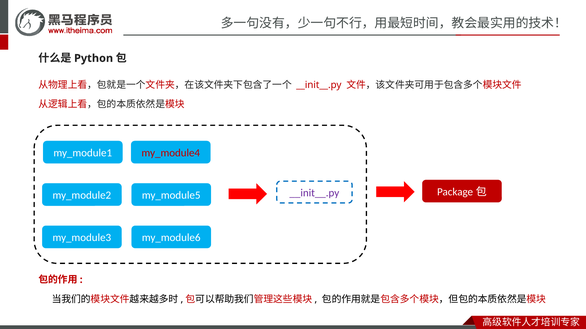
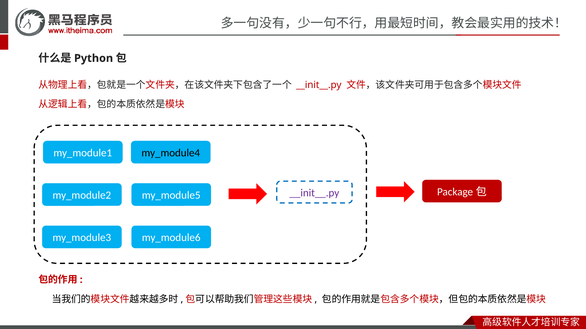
my_module4 colour: red -> black (171, 153)
